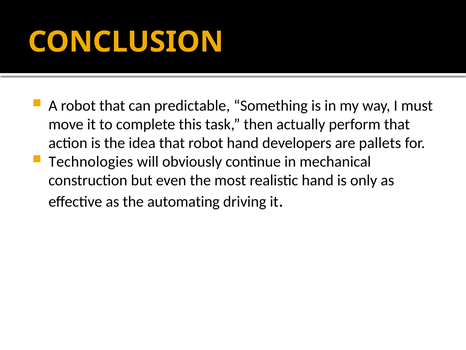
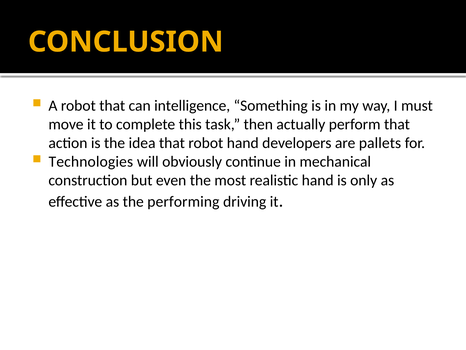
predictable: predictable -> intelligence (192, 106)
automating: automating -> performing (183, 201)
